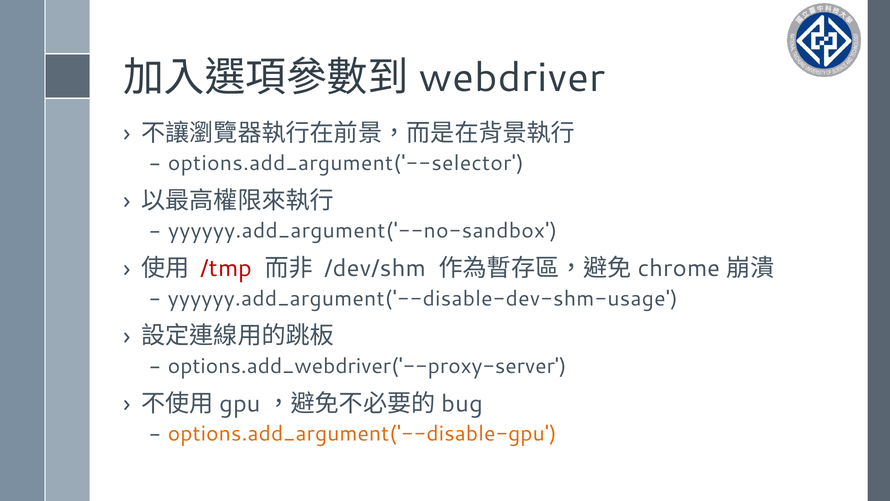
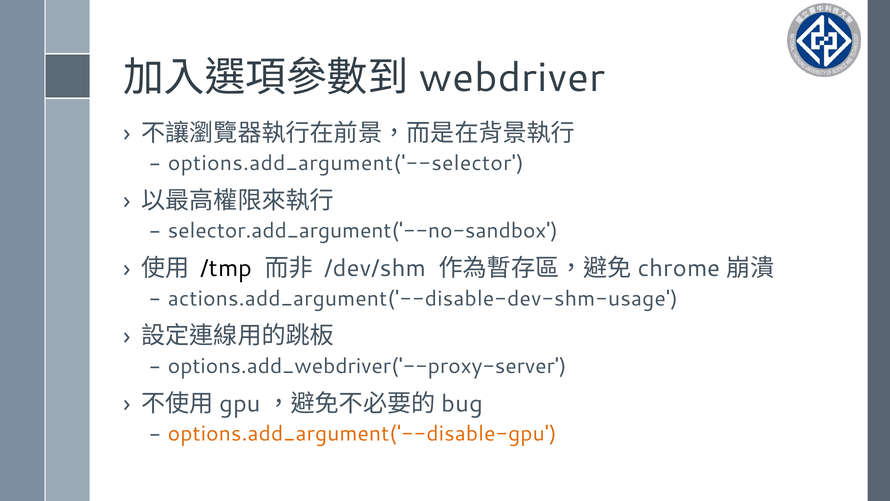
yyyyyy.add_argument('--no-sandbox: yyyyyy.add_argument('--no-sandbox -> selector.add_argument('--no-sandbox (363, 231)
/tmp colour: red -> black (226, 268)
yyyyyy.add_argument('--disable-dev-shm-usage: yyyyyy.add_argument('--disable-dev-shm-usage -> actions.add_argument('--disable-dev-shm-usage (423, 298)
